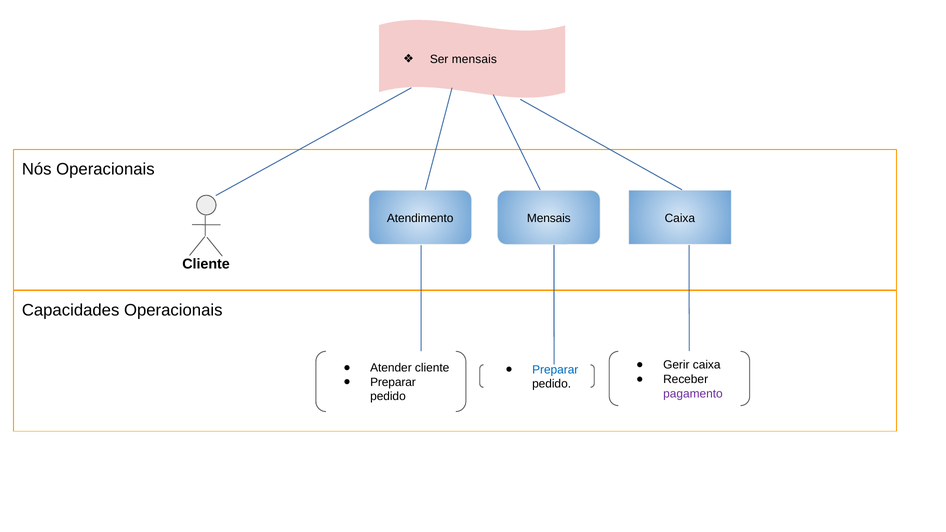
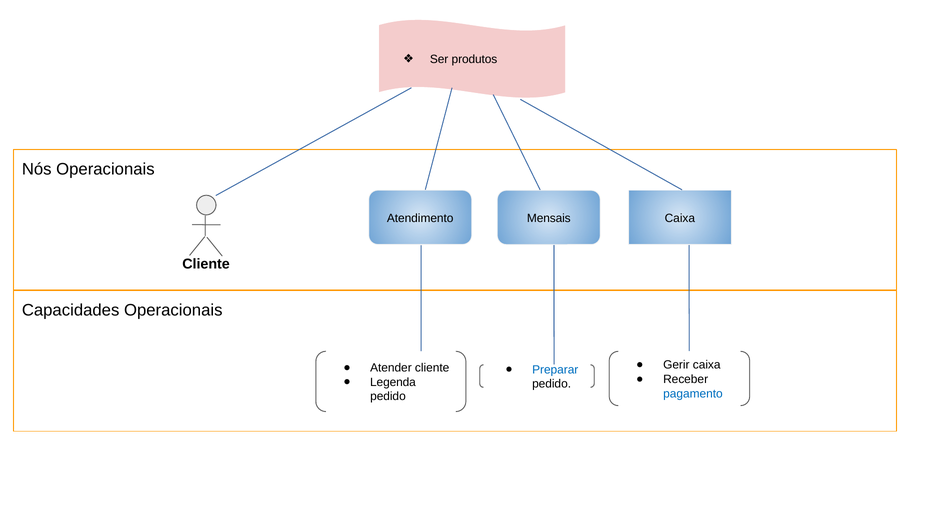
Ser mensais: mensais -> produtos (474, 60)
Preparar: Preparar -> Legenda (393, 382)
pagamento colour: purple -> blue (693, 394)
